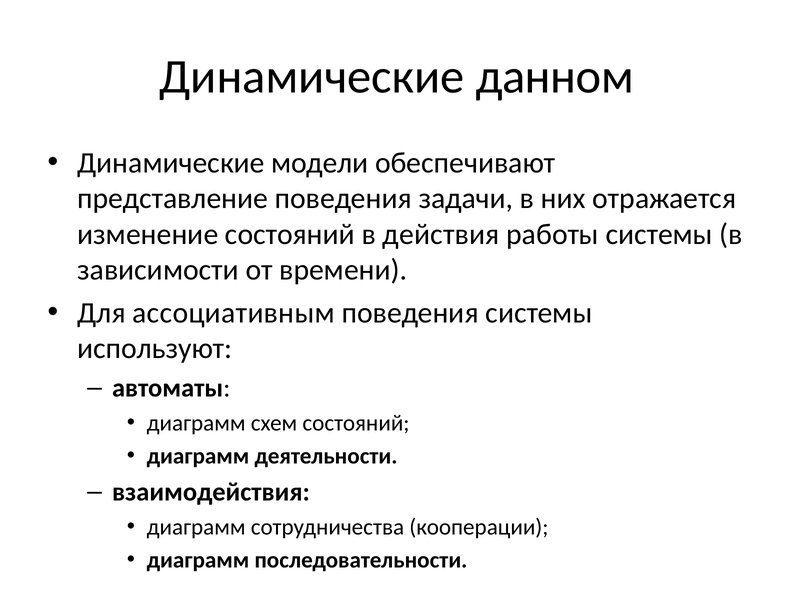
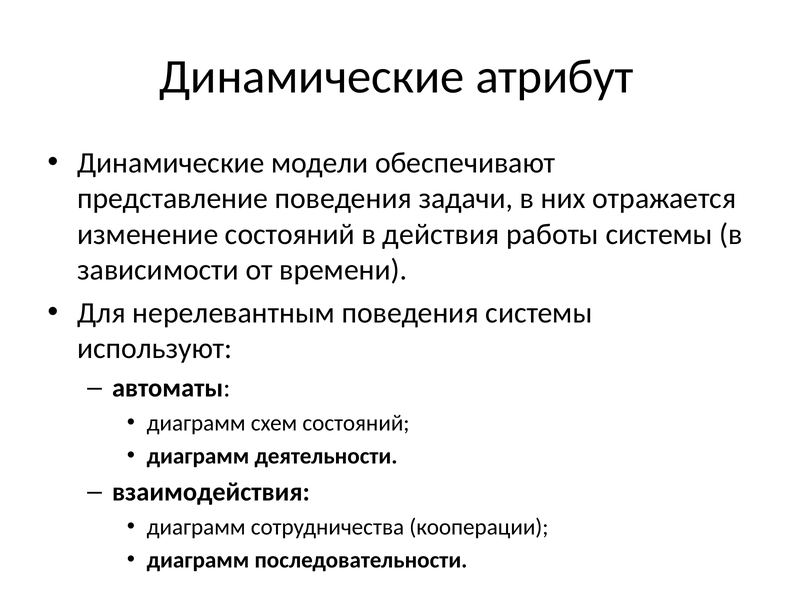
данном: данном -> атрибут (555, 77)
ассоциативным: ассоциативным -> нерелевантным (234, 313)
